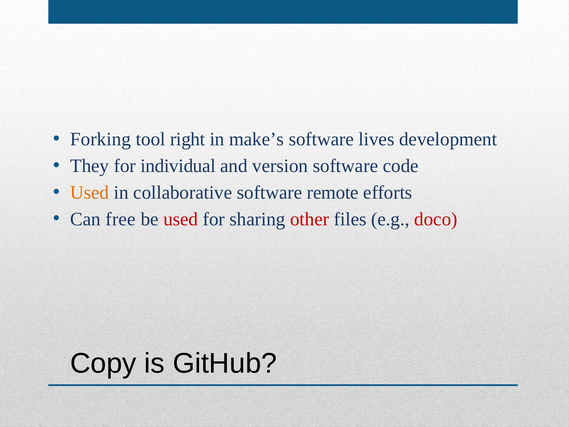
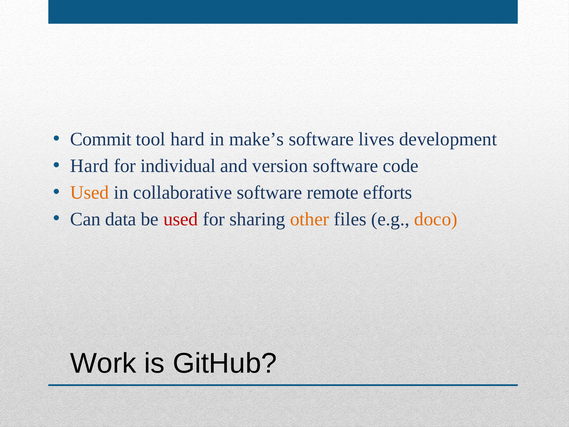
Forking: Forking -> Commit (101, 139)
tool right: right -> hard (187, 139)
They: They -> Hard (90, 166)
free: free -> data (121, 219)
other colour: red -> orange (310, 219)
doco colour: red -> orange (436, 219)
Copy: Copy -> Work (103, 363)
